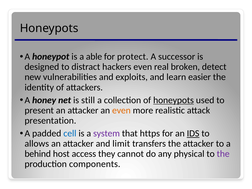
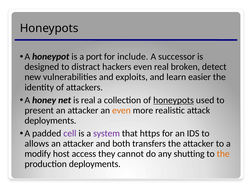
able: able -> port (94, 57)
protect: protect -> include (133, 57)
is still: still -> real (88, 100)
presentation: presentation -> deployments (50, 121)
cell colour: blue -> purple (70, 133)
IDS underline: present -> none (193, 133)
limit: limit -> both (121, 144)
behind: behind -> modify (38, 154)
physical: physical -> shutting (189, 154)
the colour: purple -> orange (223, 154)
production components: components -> deployments (95, 164)
